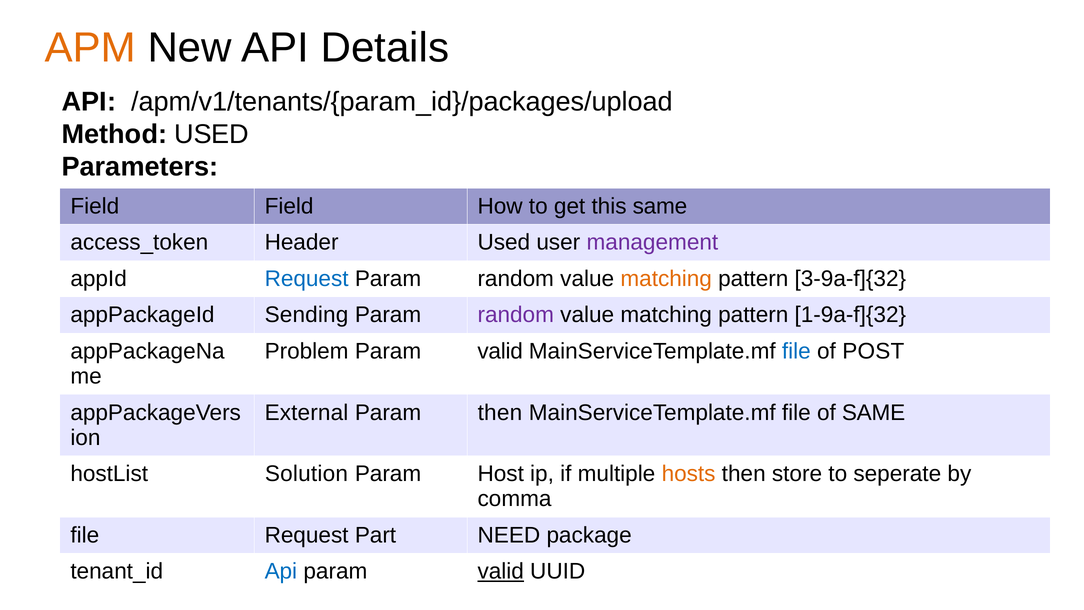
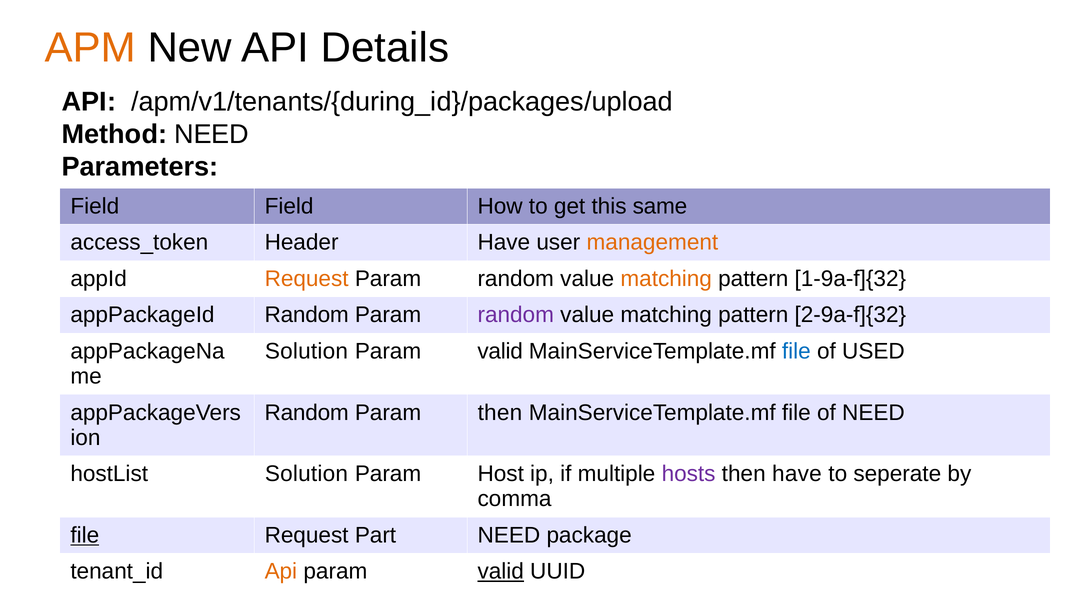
/apm/v1/tenants/{param_id}/packages/upload: /apm/v1/tenants/{param_id}/packages/upload -> /apm/v1/tenants/{during_id}/packages/upload (402, 102)
Method USED: USED -> NEED (212, 134)
Header Used: Used -> Have (504, 242)
management colour: purple -> orange (652, 242)
Request colour: blue -> orange (307, 279)
3-9a-f]{32: 3-9a-f]{32 -> 1-9a-f]{32 (850, 279)
appPackageId Sending: Sending -> Random (307, 315)
1-9a-f]{32: 1-9a-f]{32 -> 2-9a-f]{32 (850, 315)
Problem: Problem -> Solution (306, 351)
POST: POST -> USED (873, 351)
External: External -> Random (307, 412)
of SAME: SAME -> NEED (873, 412)
hosts colour: orange -> purple (689, 474)
then store: store -> have (797, 474)
file underline: none -> present (85, 535)
Api colour: blue -> orange (281, 571)
